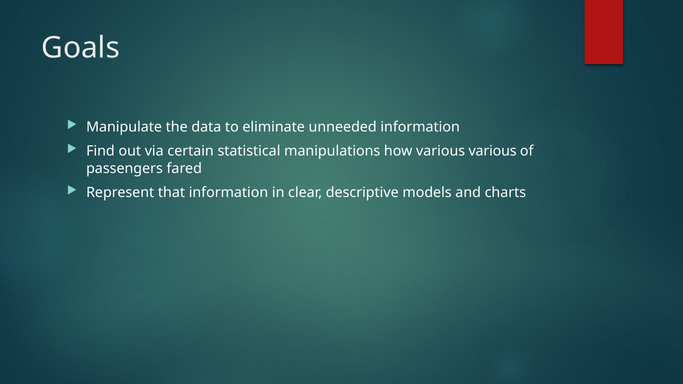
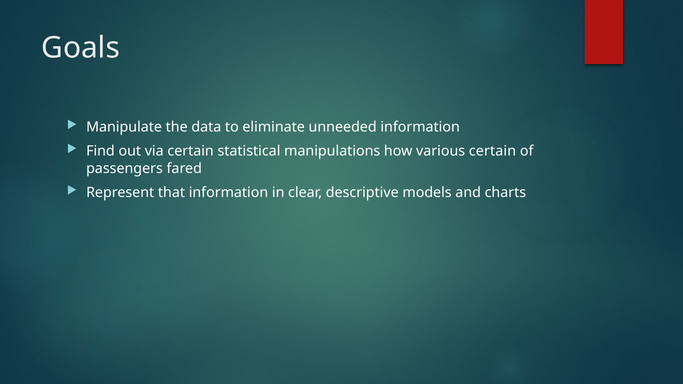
various various: various -> certain (492, 151)
